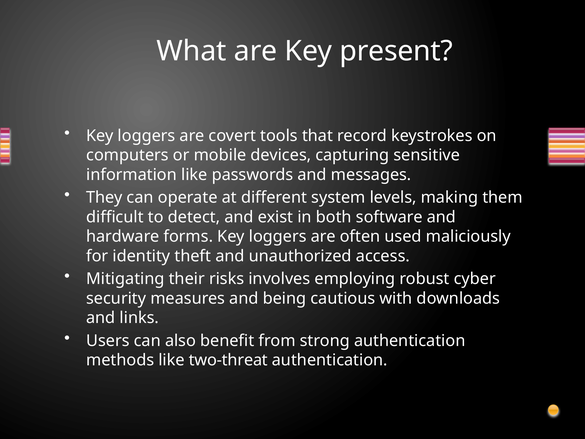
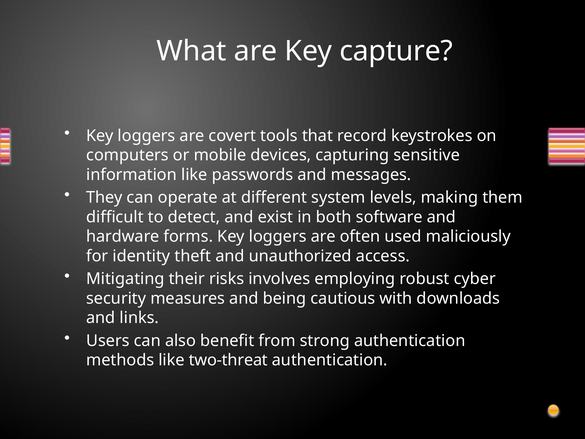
present: present -> capture (396, 51)
